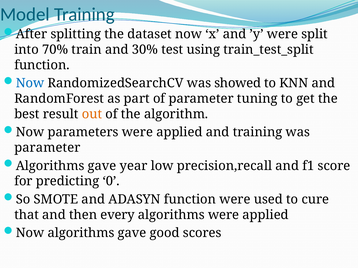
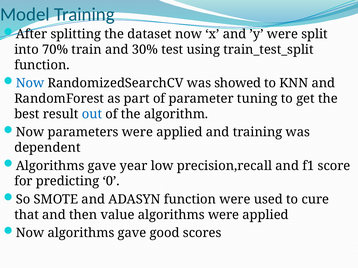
out colour: orange -> blue (92, 114)
parameter: parameter -> dependent (47, 148)
every: every -> value (118, 215)
